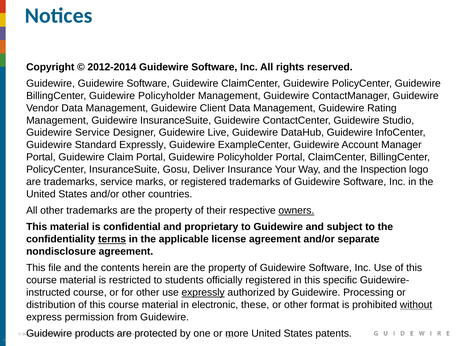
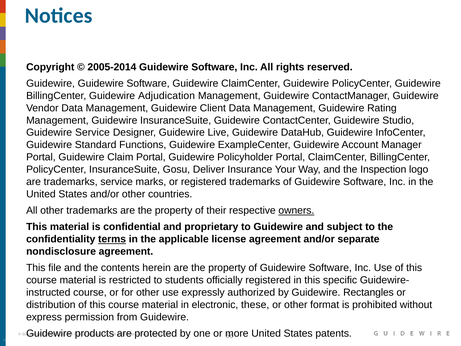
2012-2014: 2012-2014 -> 2005-2014 (112, 67)
BillingCenter Guidewire Policyholder: Policyholder -> Adjudication (167, 96)
Standard Expressly: Expressly -> Functions (143, 145)
expressly underline: present -> none (203, 292)
Processing: Processing -> Rectangles (368, 292)
without underline: present -> none (416, 305)
